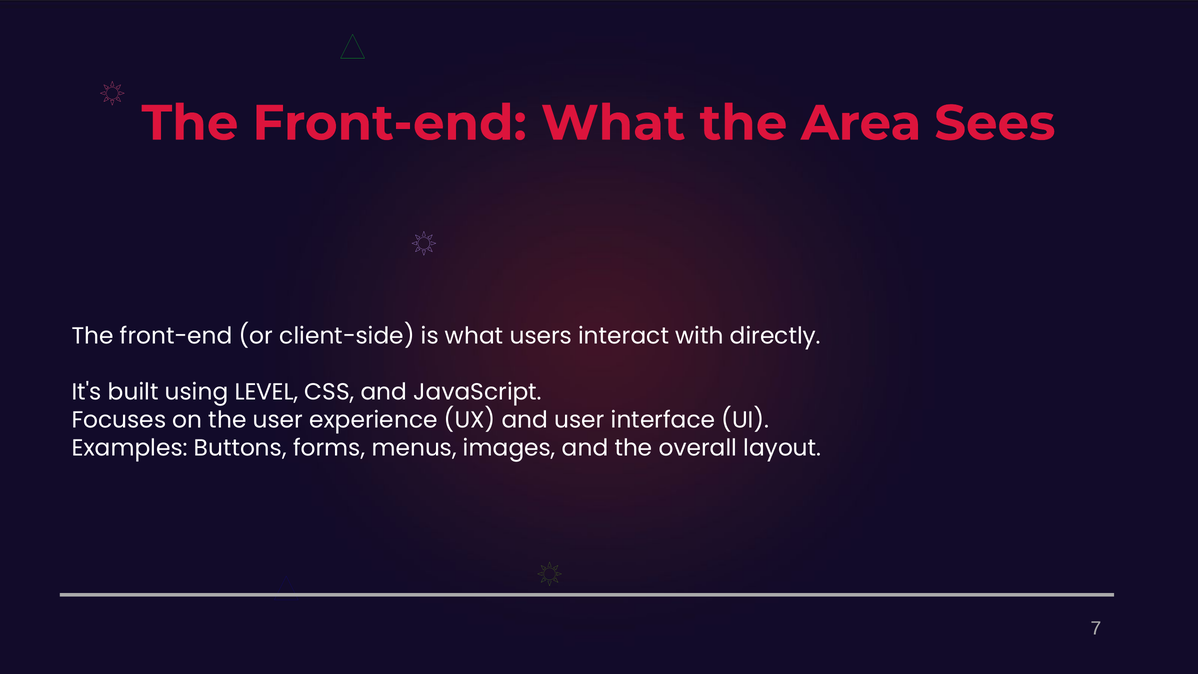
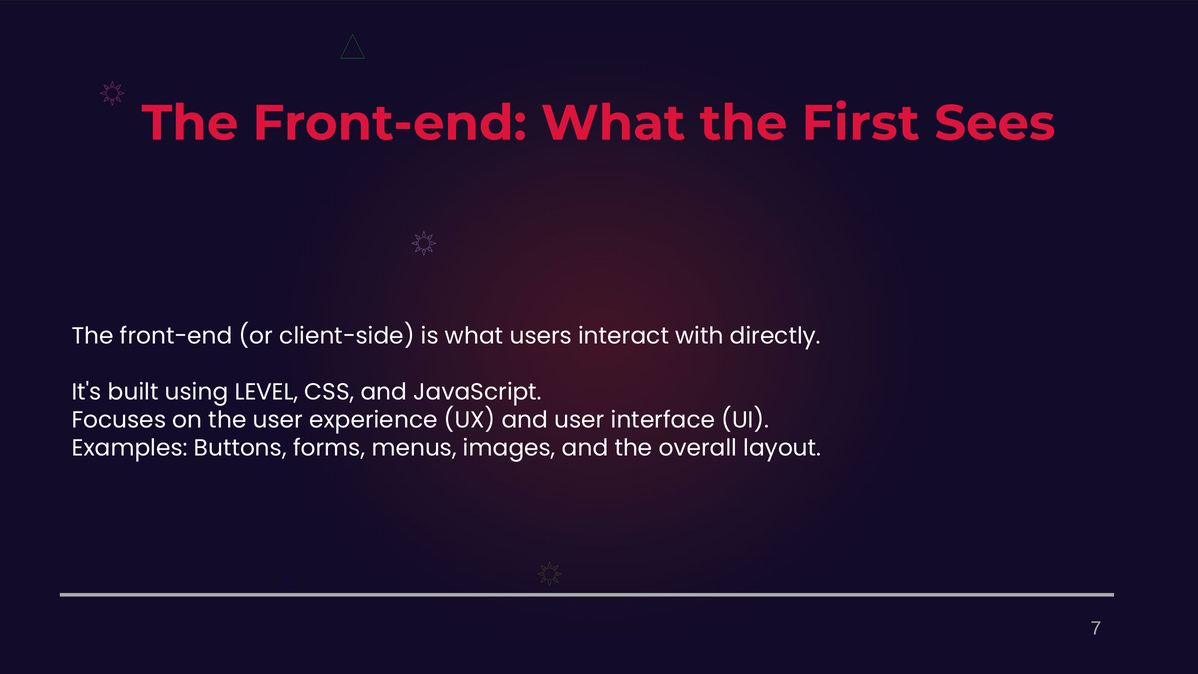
Area: Area -> First (861, 123)
